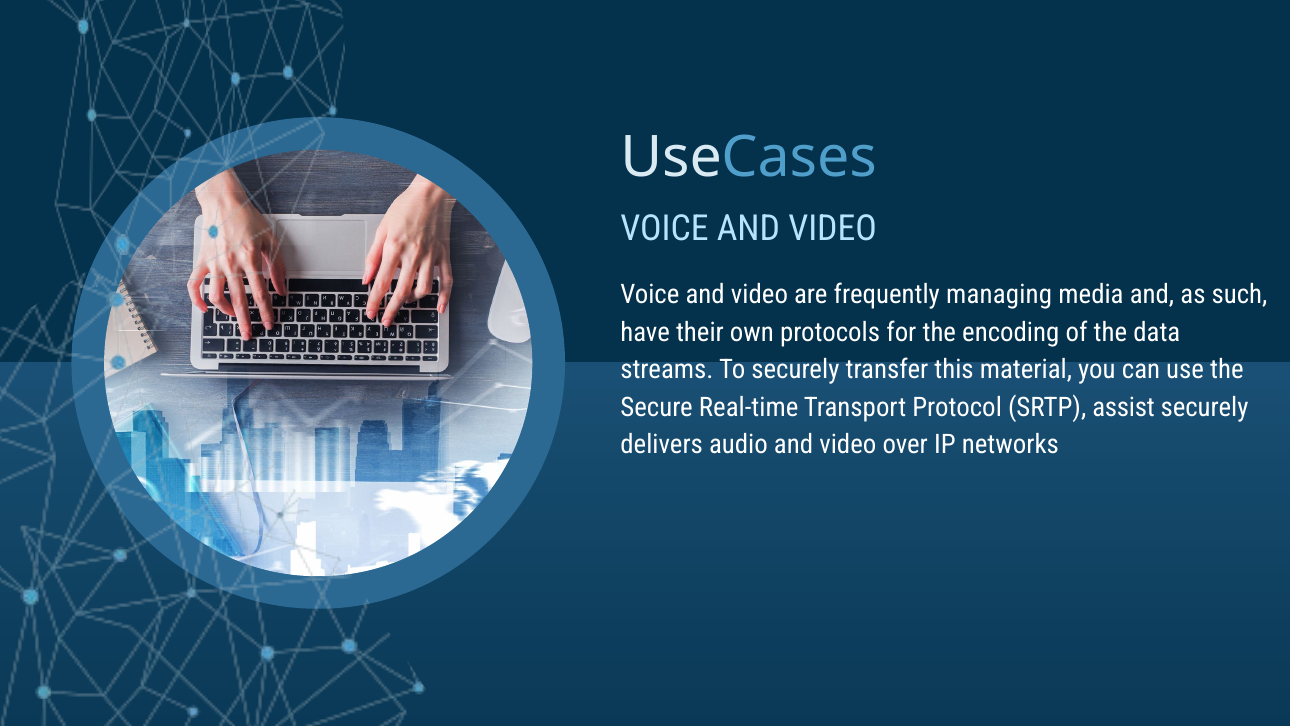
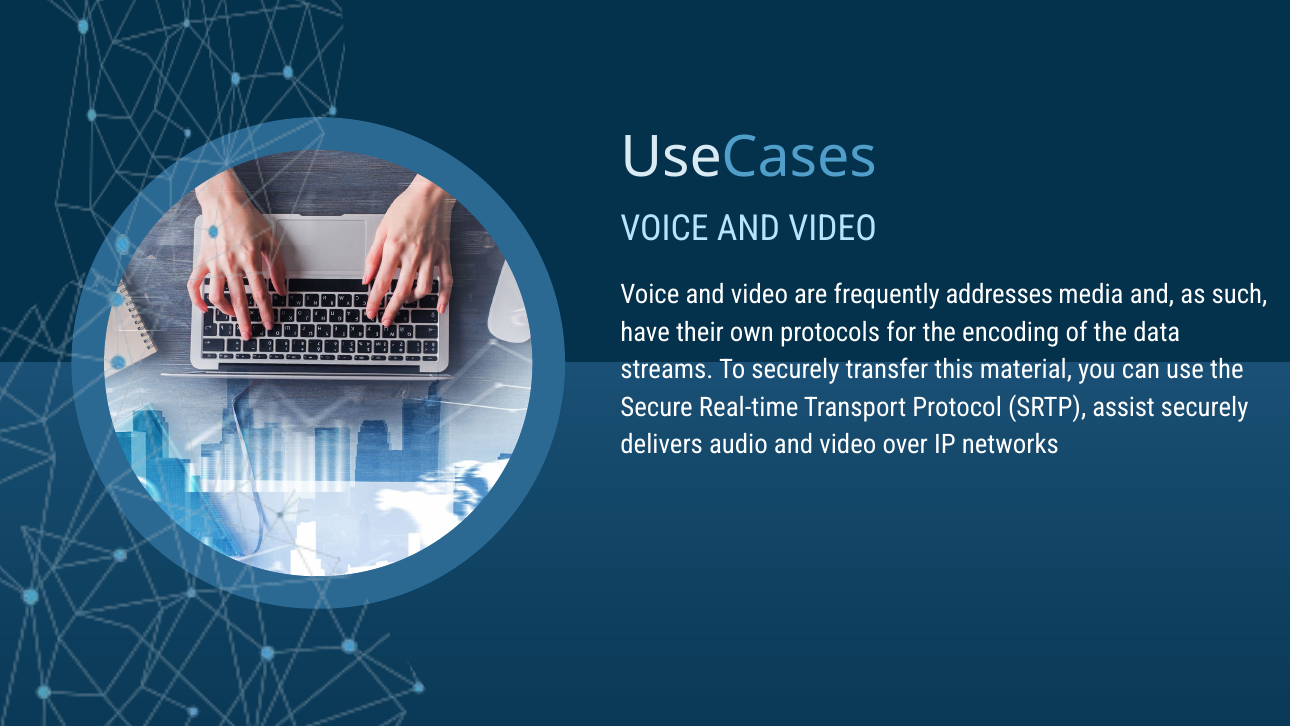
managing: managing -> addresses (999, 294)
